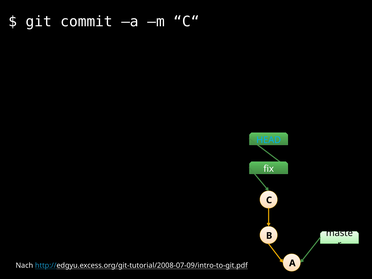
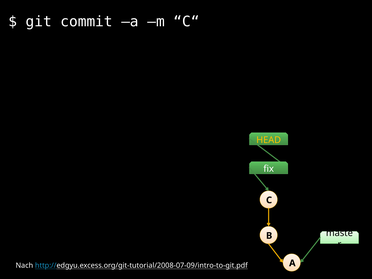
HEAD colour: light blue -> yellow (269, 140)
